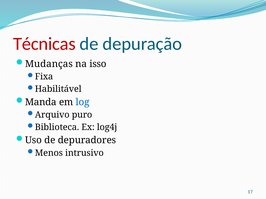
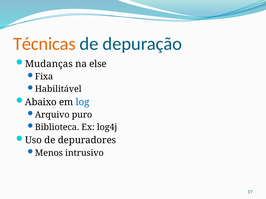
Técnicas colour: red -> orange (44, 44)
isso: isso -> else (98, 64)
Manda: Manda -> Abaixo (41, 102)
